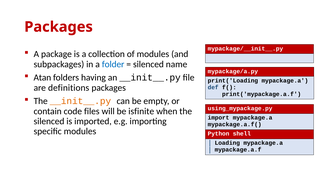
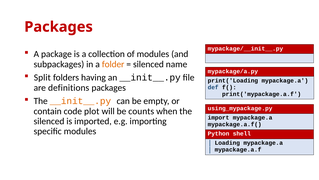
folder colour: blue -> orange (113, 64)
Atan: Atan -> Split (42, 77)
files: files -> plot (92, 111)
isfinite: isfinite -> counts (141, 111)
